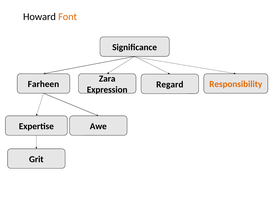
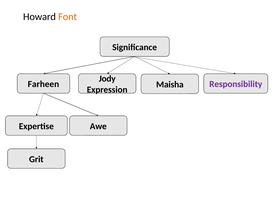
Zara: Zara -> Jody (107, 78)
Responsibility colour: orange -> purple (236, 84)
Regard: Regard -> Maisha (170, 84)
